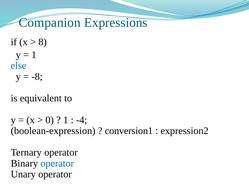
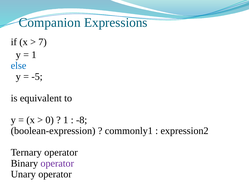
8: 8 -> 7 (43, 42)
-8: -8 -> -5 (37, 76)
-4: -4 -> -8 (82, 120)
conversion1: conversion1 -> commonly1 (129, 131)
operator colour: blue -> purple (57, 163)
